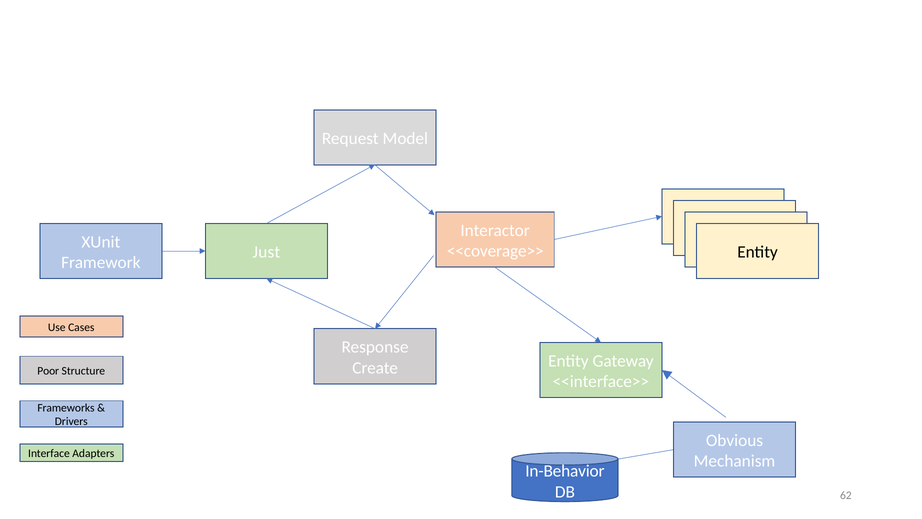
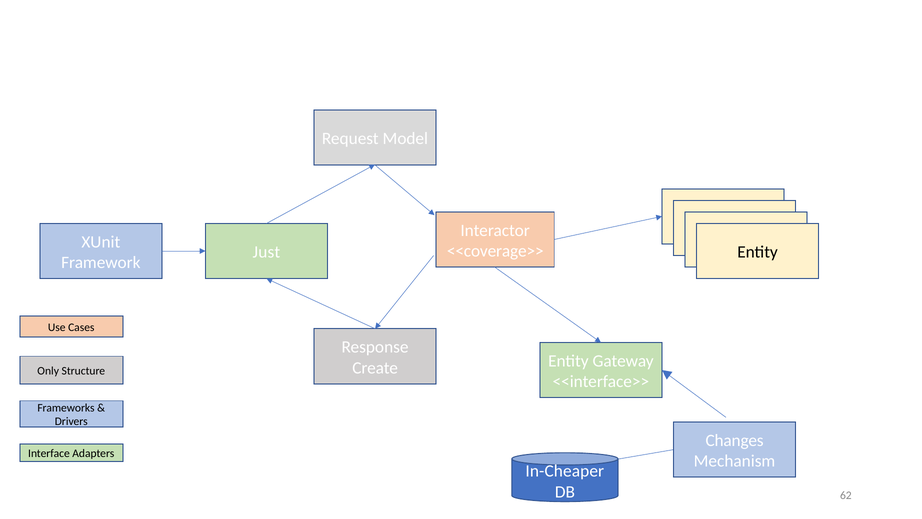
Poor: Poor -> Only (48, 371)
Obvious: Obvious -> Changes (735, 440)
In-Behavior: In-Behavior -> In-Cheaper (565, 471)
